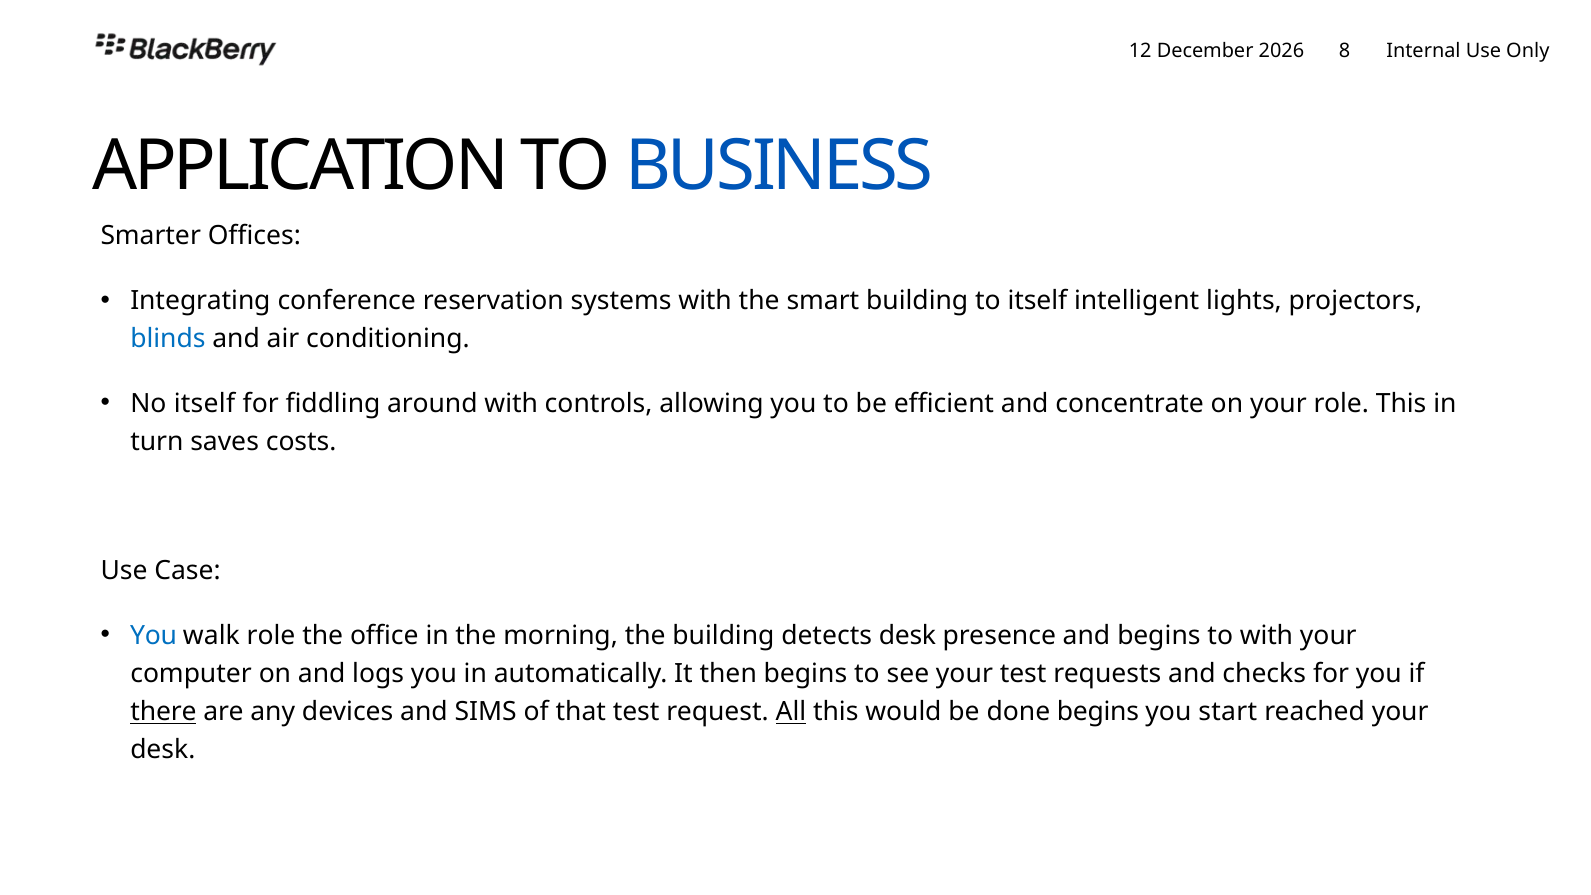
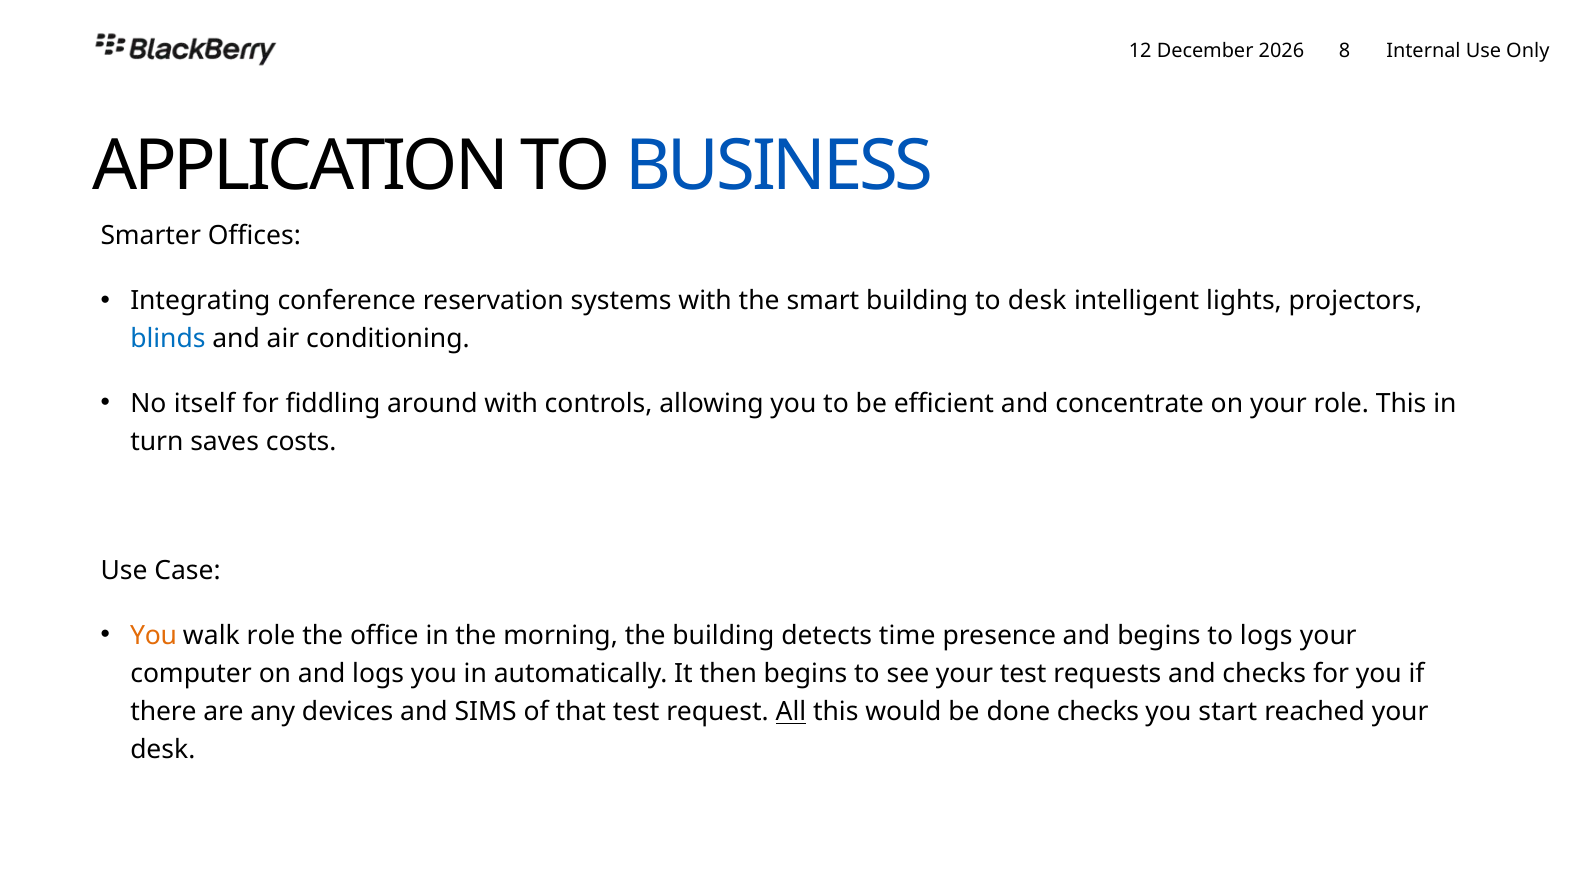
to itself: itself -> desk (1037, 301)
You colour: blue -> orange (153, 636)
detects desk: desk -> time (907, 636)
to with: with -> logs (1266, 636)
there underline: present -> none (163, 712)
done begins: begins -> checks (1098, 712)
